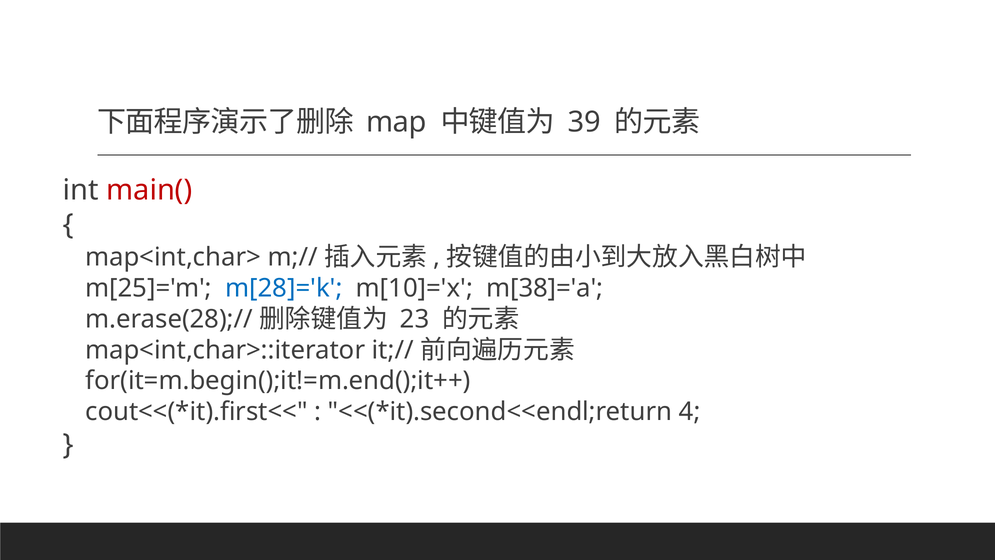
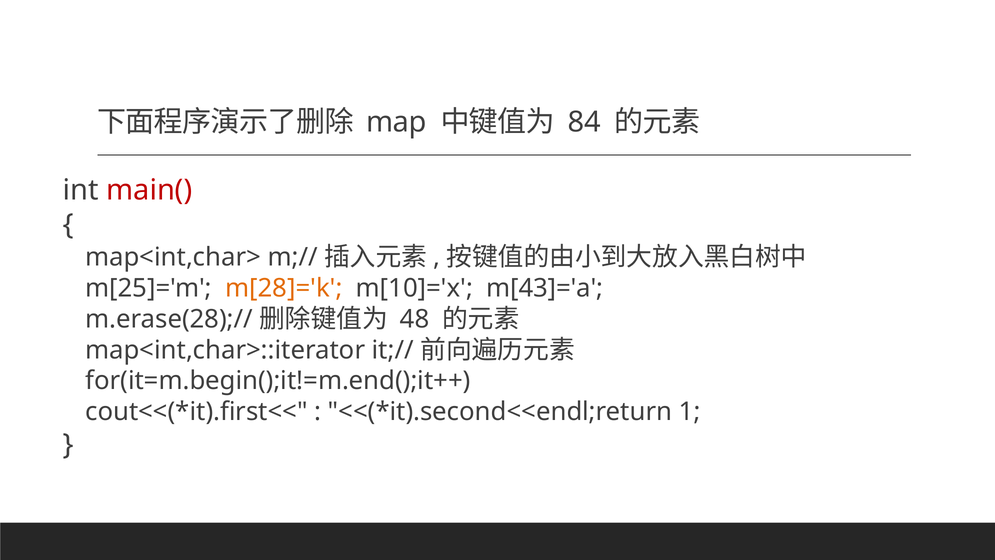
39: 39 -> 84 (584, 122)
m[28]='k colour: blue -> orange (284, 288)
m[38]='a: m[38]='a -> m[43]='a (545, 288)
23: 23 -> 48 (415, 319)
4: 4 -> 1 (690, 412)
